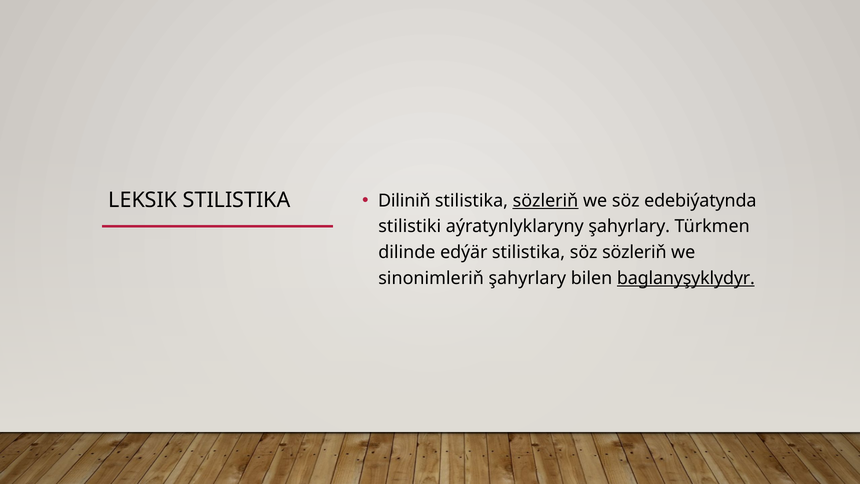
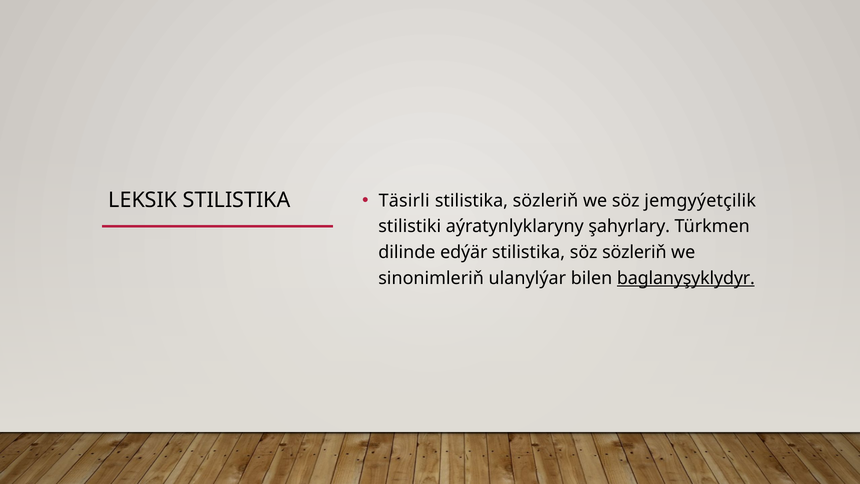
Diliniň: Diliniň -> Täsirli (404, 201)
sözleriň underline: present -> none (546, 201)
edebiýatynda: edebiýatynda -> jemgyýetçilik (700, 201)
sinonimleriň şahyrlary: şahyrlary -> ulanylýar (527, 278)
